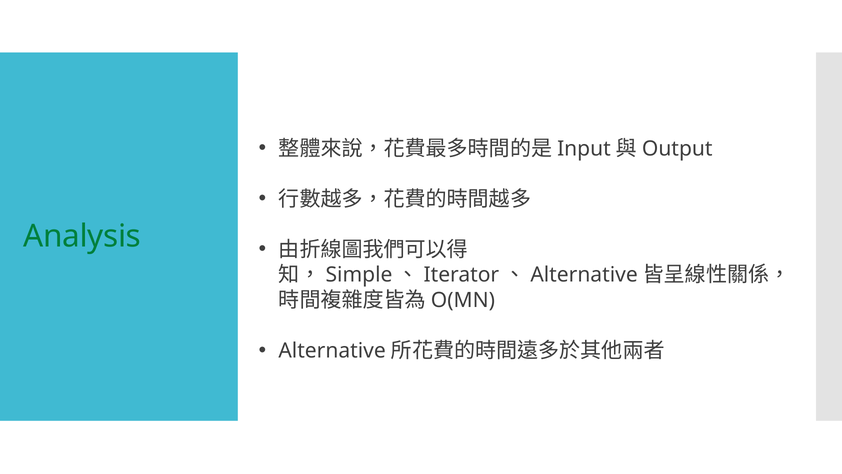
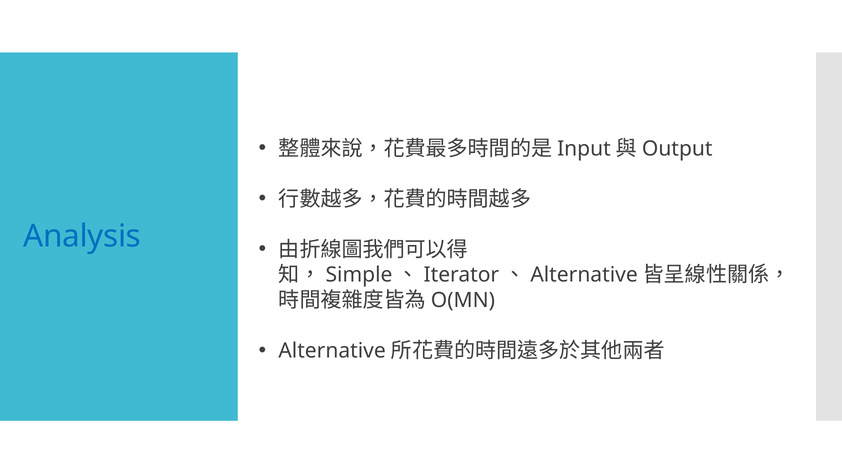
Analysis colour: green -> blue (82, 236)
